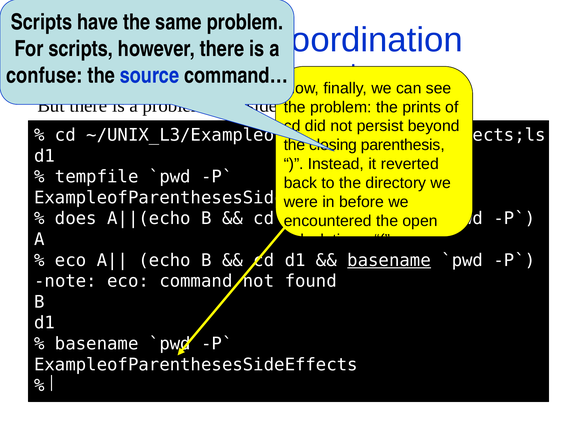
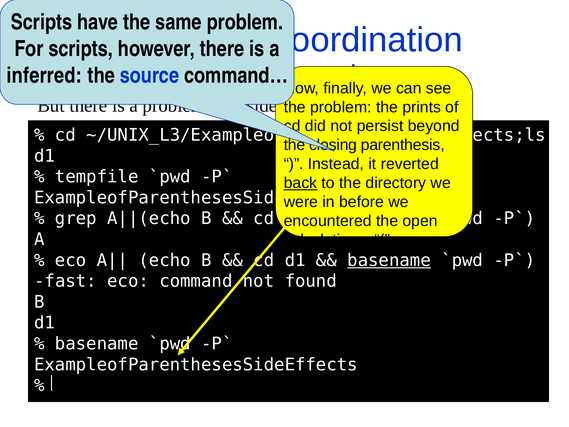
confuse: confuse -> inferred (44, 75)
back underline: none -> present (301, 183)
does: does -> grep (76, 218)
note: note -> fast (65, 281)
